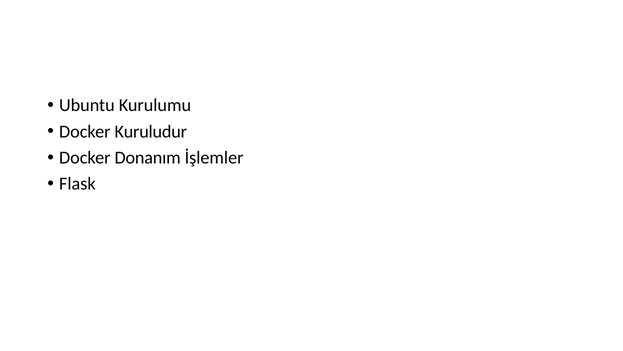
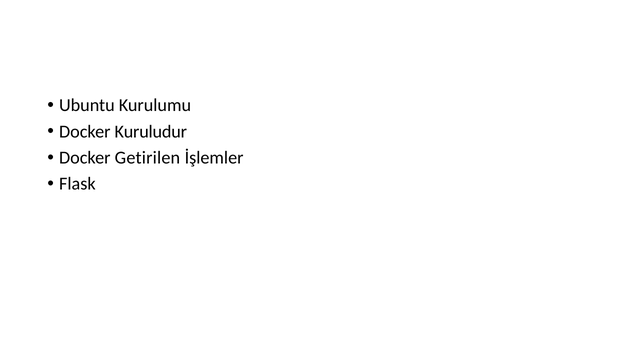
Donanım: Donanım -> Getirilen (147, 158)
